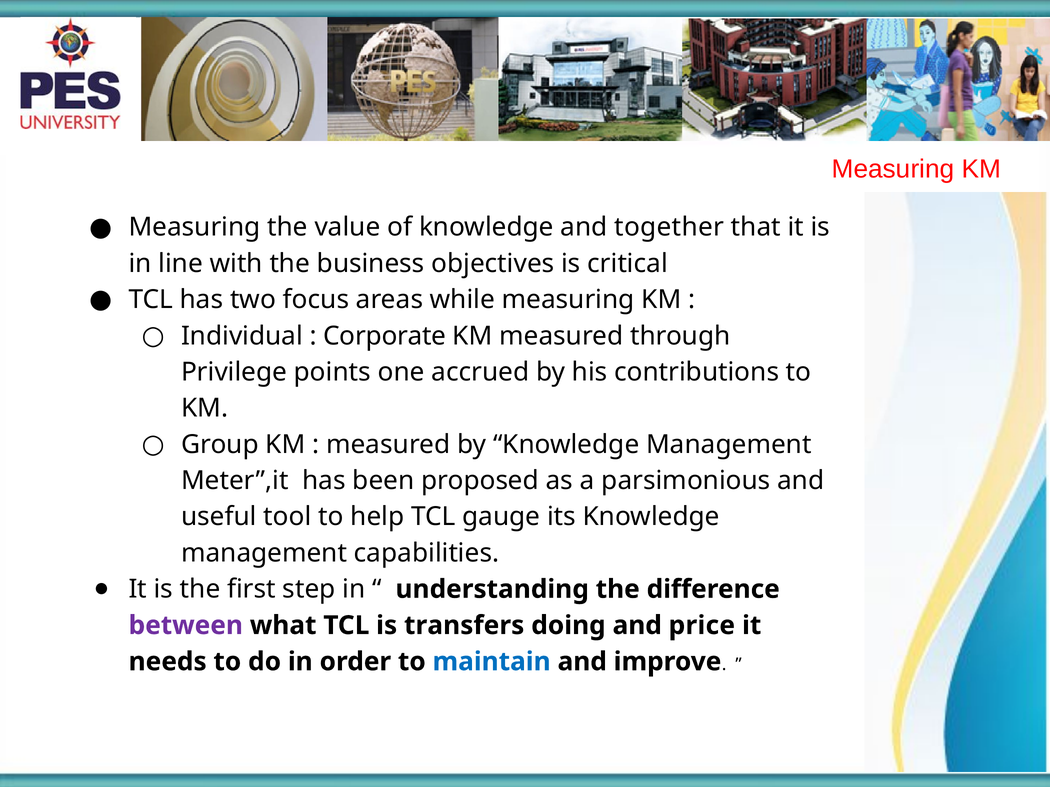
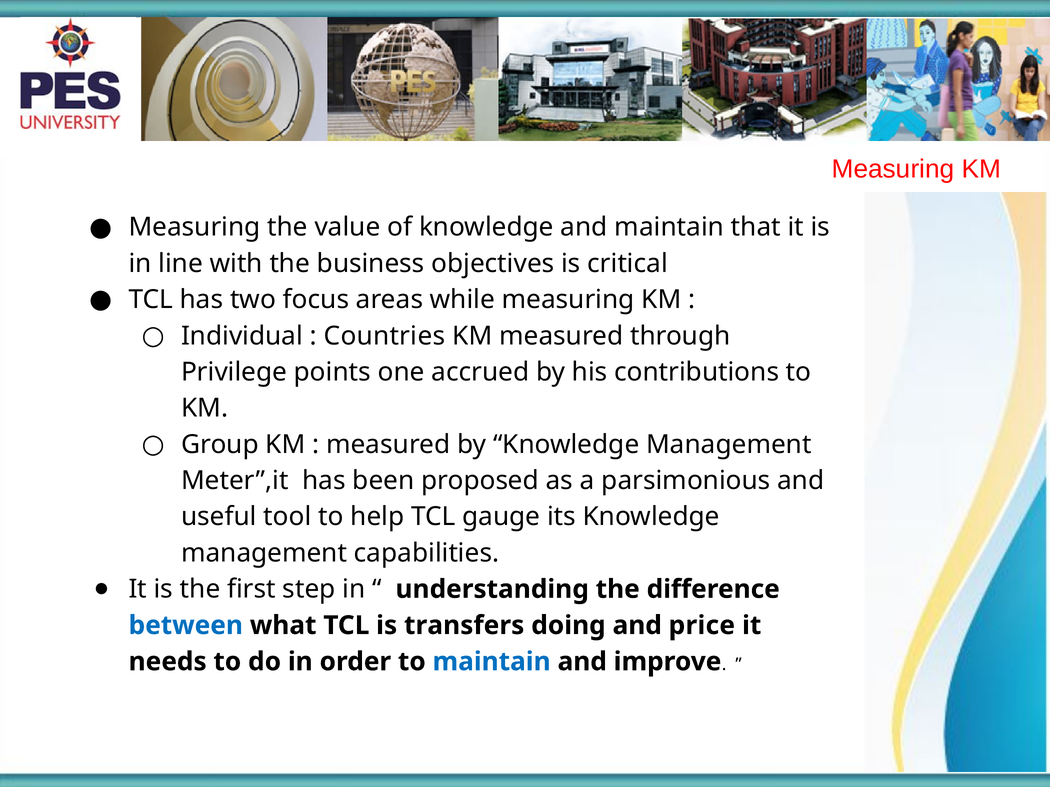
and together: together -> maintain (669, 227)
Corporate: Corporate -> Countries (384, 336)
between colour: purple -> blue (186, 626)
